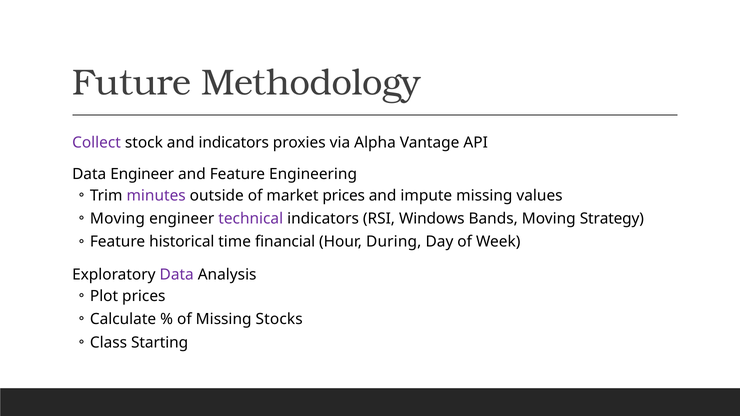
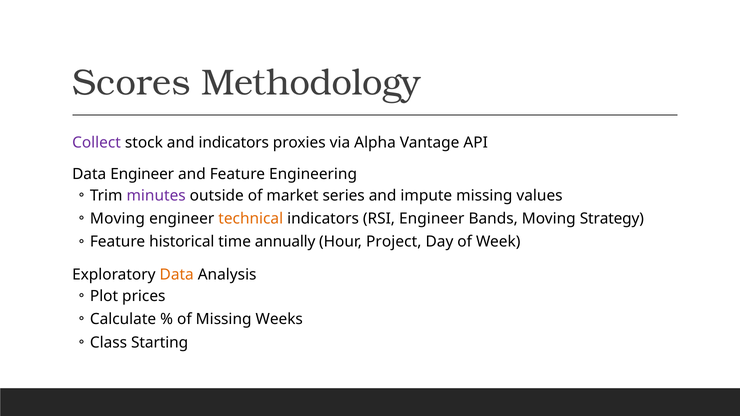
Future: Future -> Scores (131, 83)
market prices: prices -> series (344, 196)
technical colour: purple -> orange (251, 219)
RSI Windows: Windows -> Engineer (432, 219)
financial: financial -> annually (285, 242)
During: During -> Project (394, 242)
Data colour: purple -> orange (177, 275)
Stocks: Stocks -> Weeks (279, 320)
